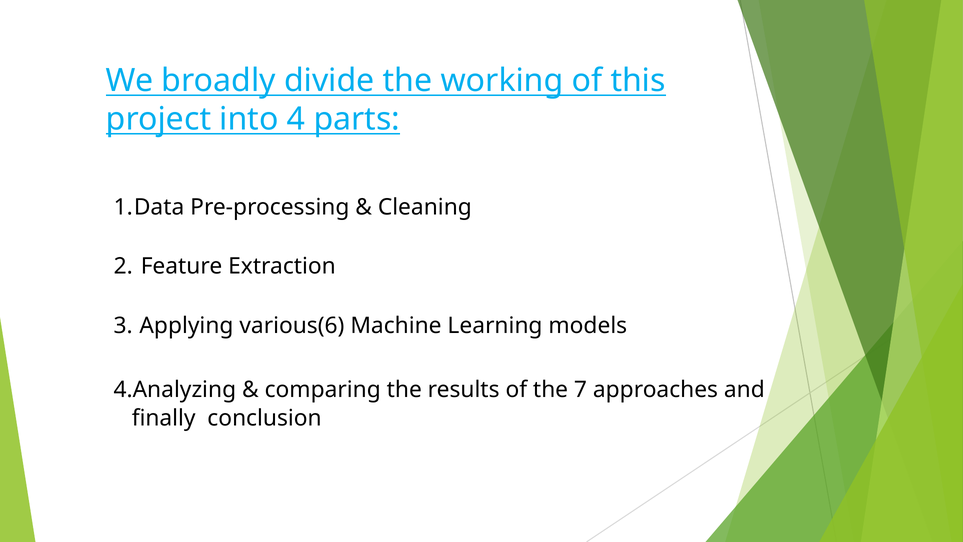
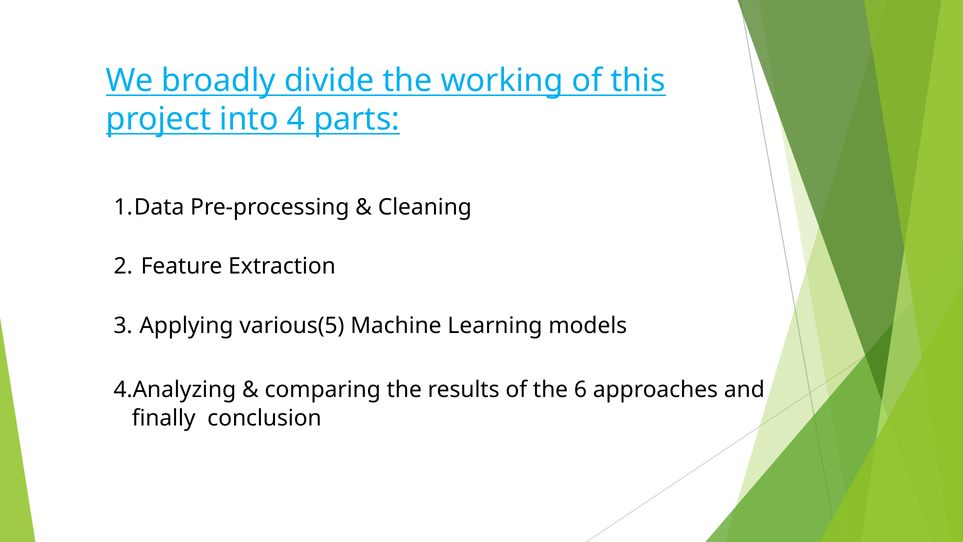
various(6: various(6 -> various(5 (292, 326)
7: 7 -> 6 (580, 390)
